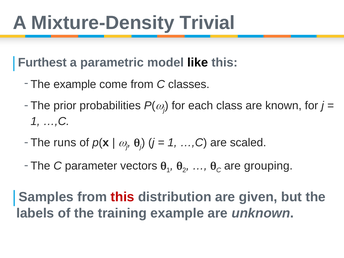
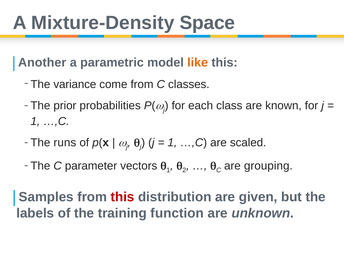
Trivial: Trivial -> Space (207, 23)
Furthest: Furthest -> Another (42, 63)
like colour: black -> orange (198, 63)
The example: example -> variance (75, 84)
training example: example -> function (177, 213)
